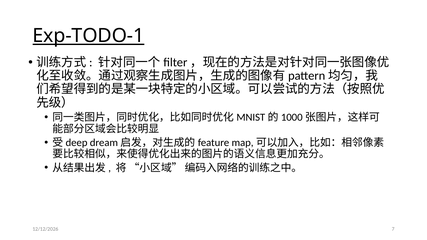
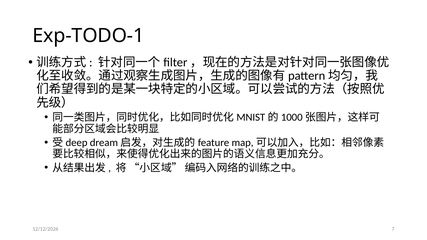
Exp-TODO-1 underline: present -> none (88, 36)
